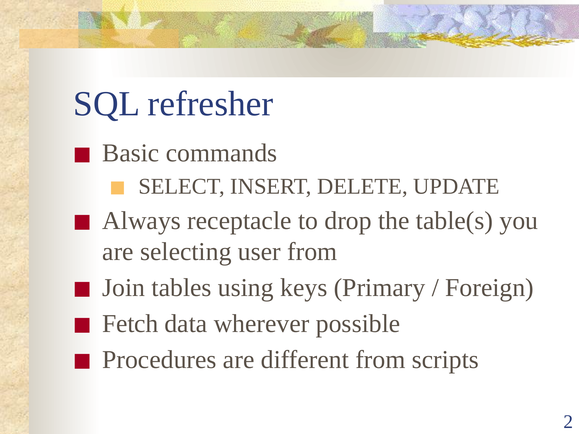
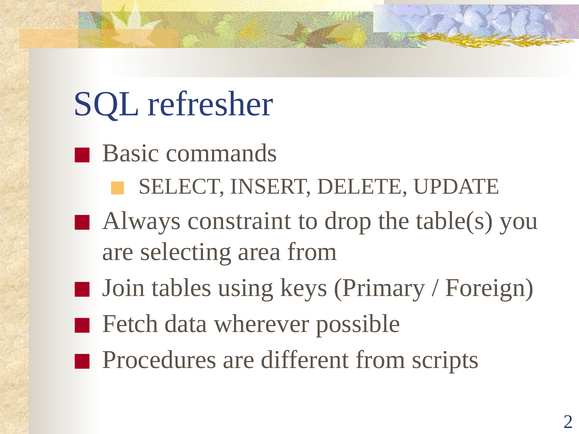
receptacle: receptacle -> constraint (239, 221)
user: user -> area (259, 252)
